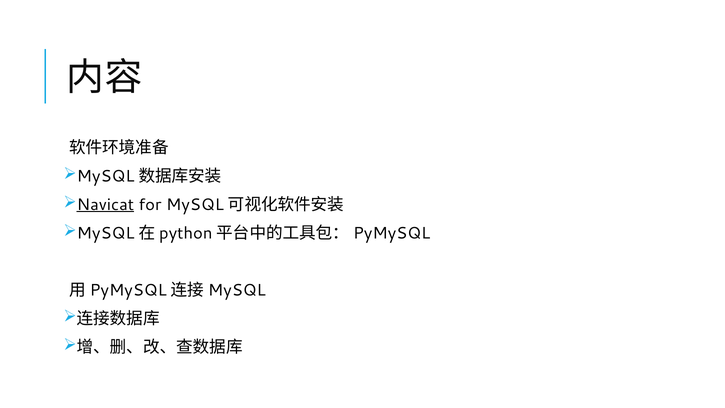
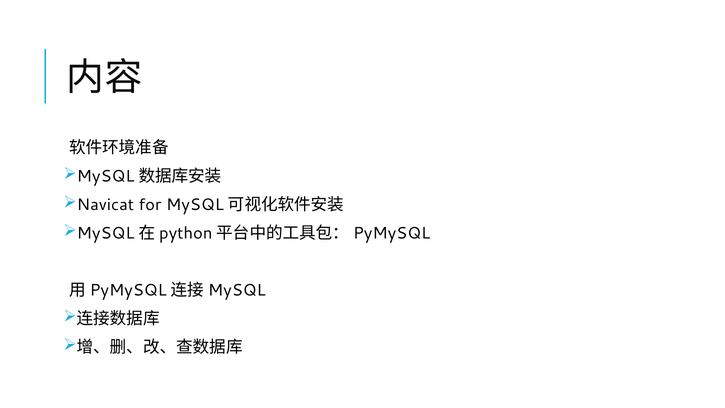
Navicat underline: present -> none (105, 205)
